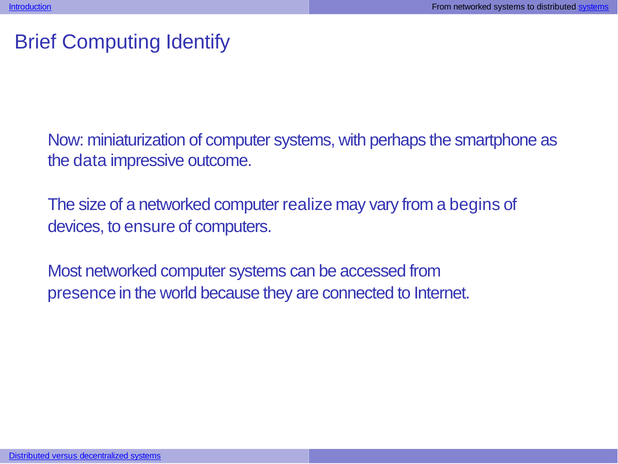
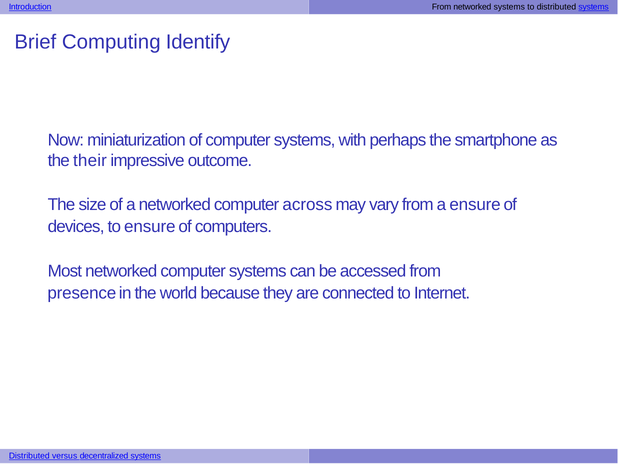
data: data -> their (90, 160)
realize: realize -> across (307, 205)
a begins: begins -> ensure (475, 205)
